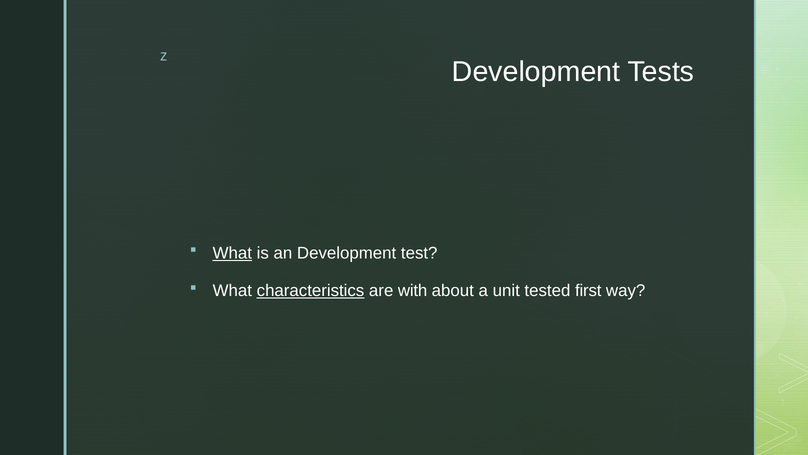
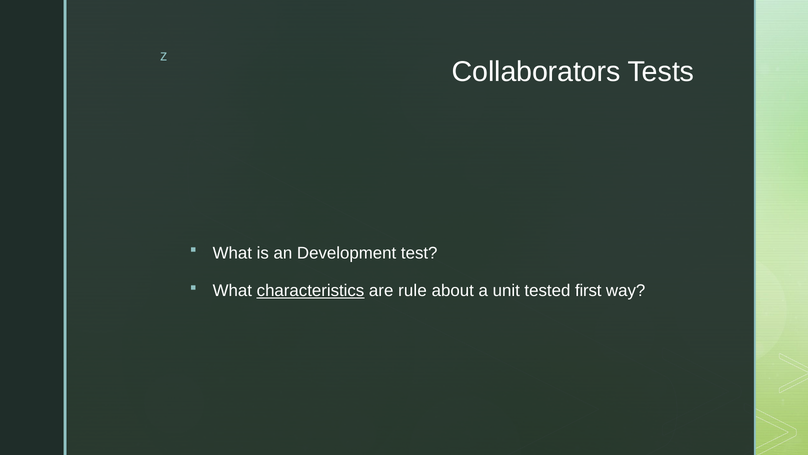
Development: Development -> Collaborators (536, 72)
What underline: present -> none (232, 253)
with: with -> rule (412, 290)
